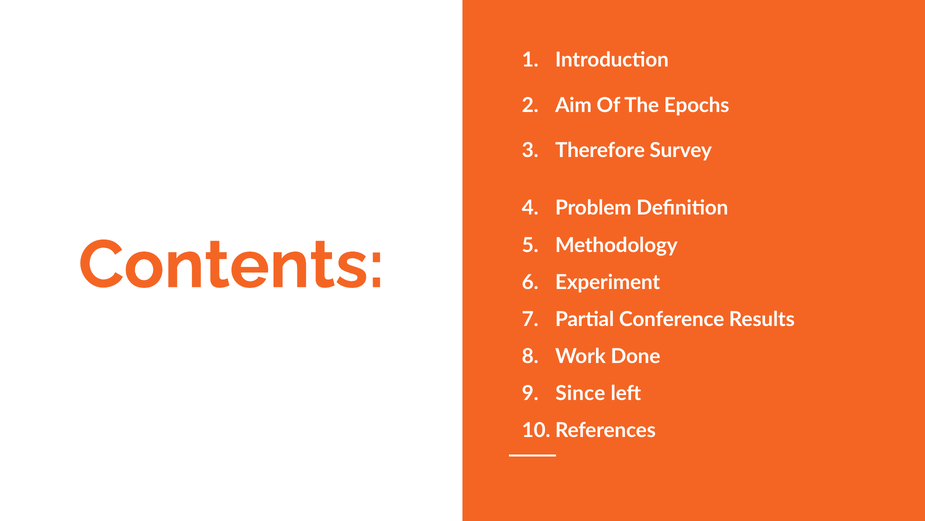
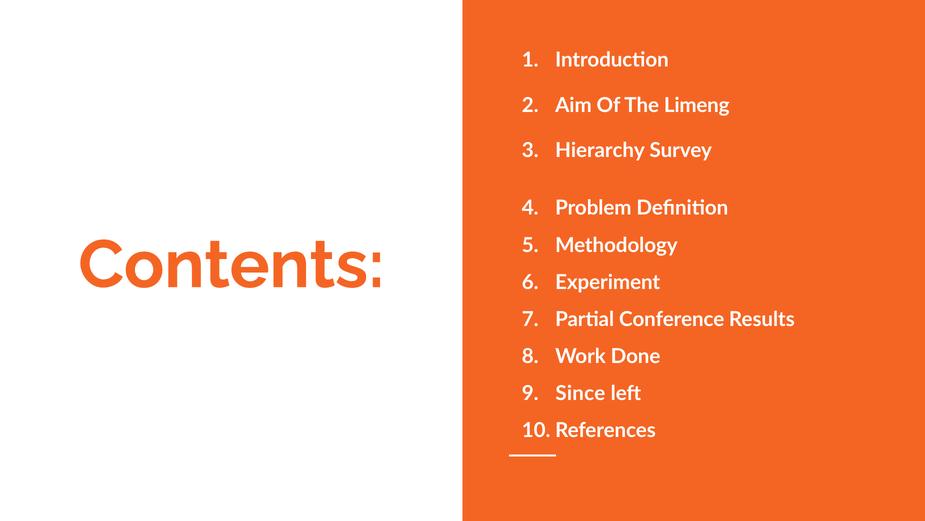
Epochs: Epochs -> Limeng (697, 105)
Therefore: Therefore -> Hierarchy (600, 150)
